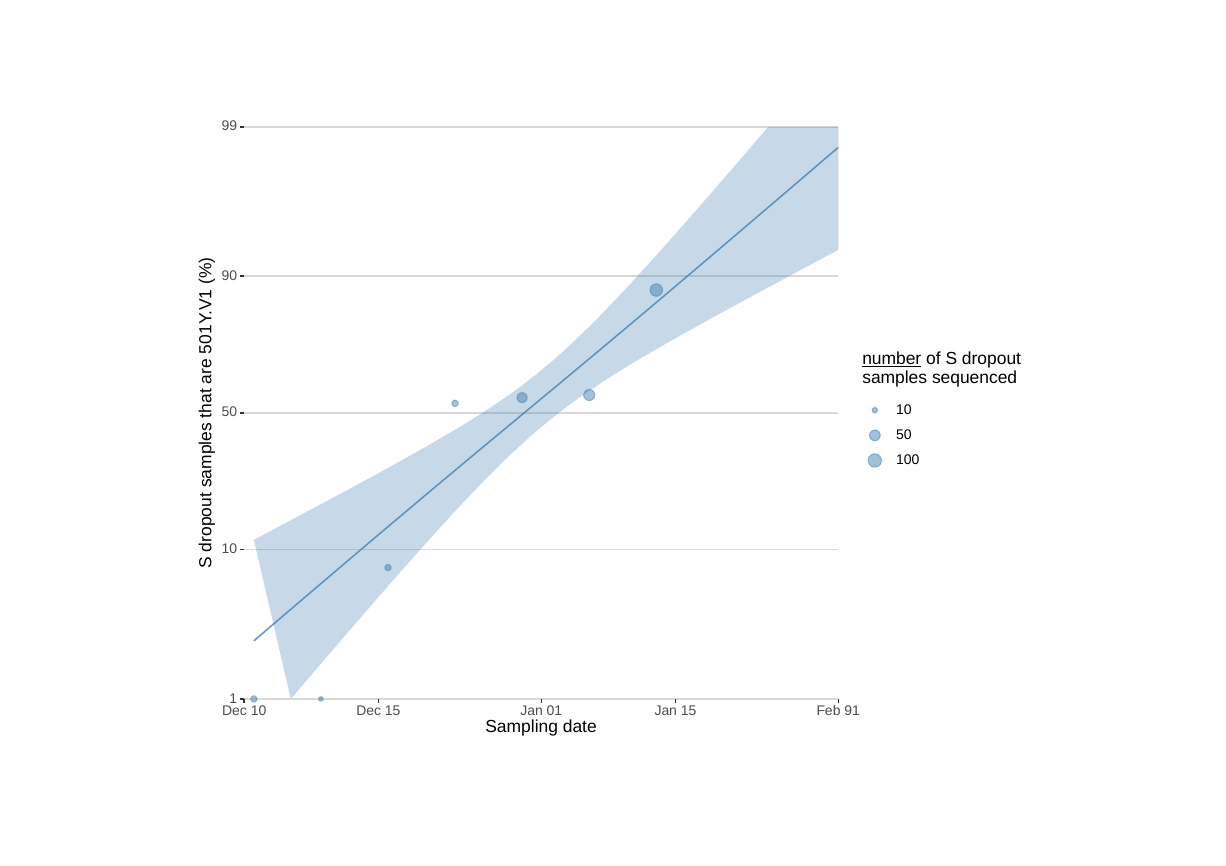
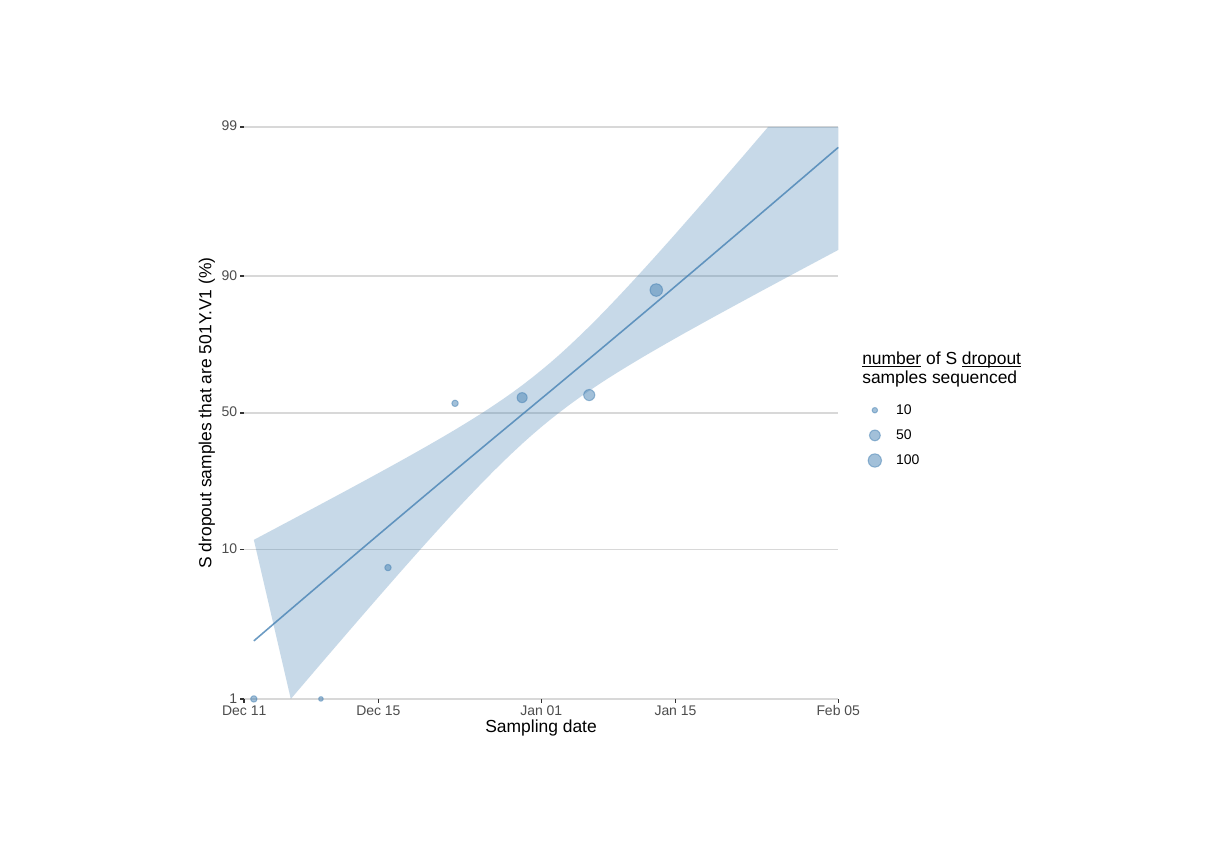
dropout underline: none -> present (991, 359)
Dec 10: 10 -> 11 (259, 711)
91: 91 -> 05 (852, 711)
